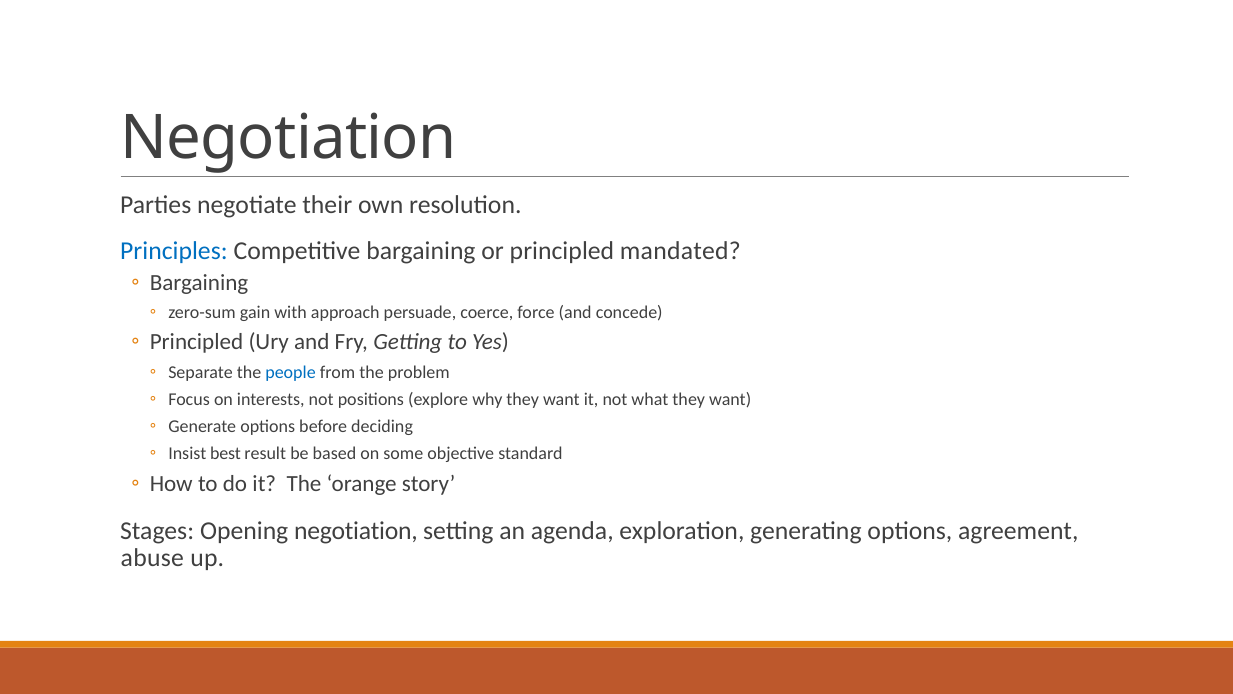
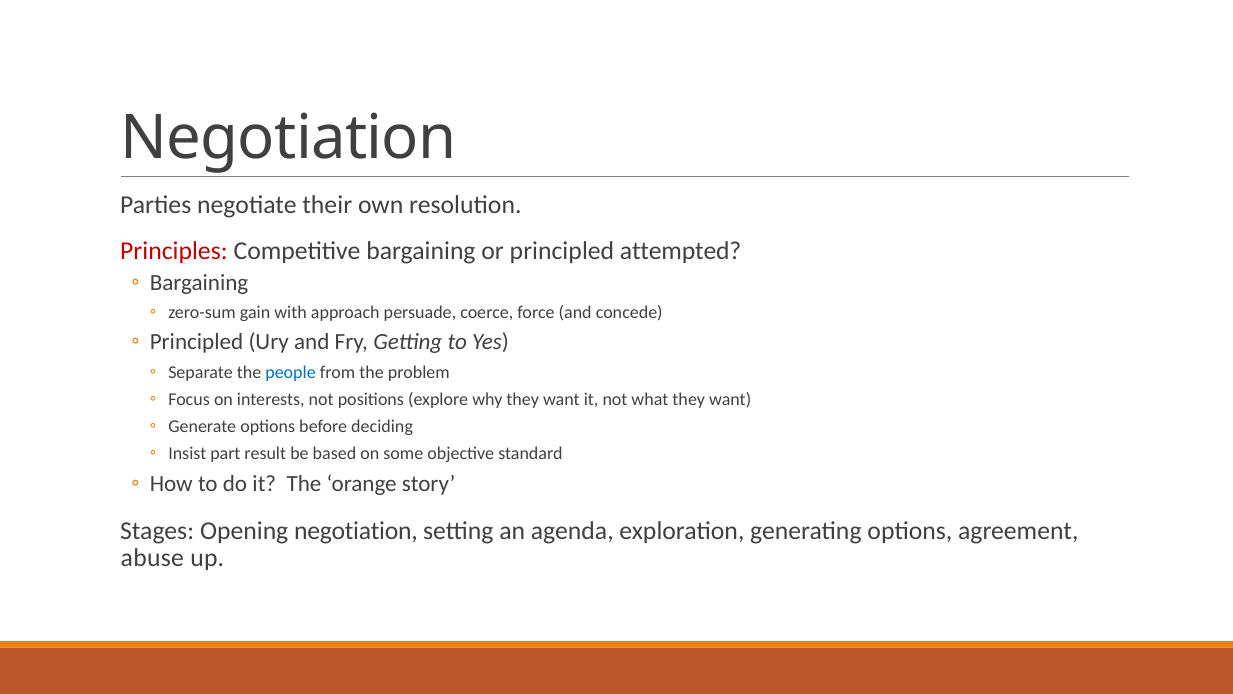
Principles colour: blue -> red (174, 251)
mandated: mandated -> attempted (681, 251)
best: best -> part (225, 454)
